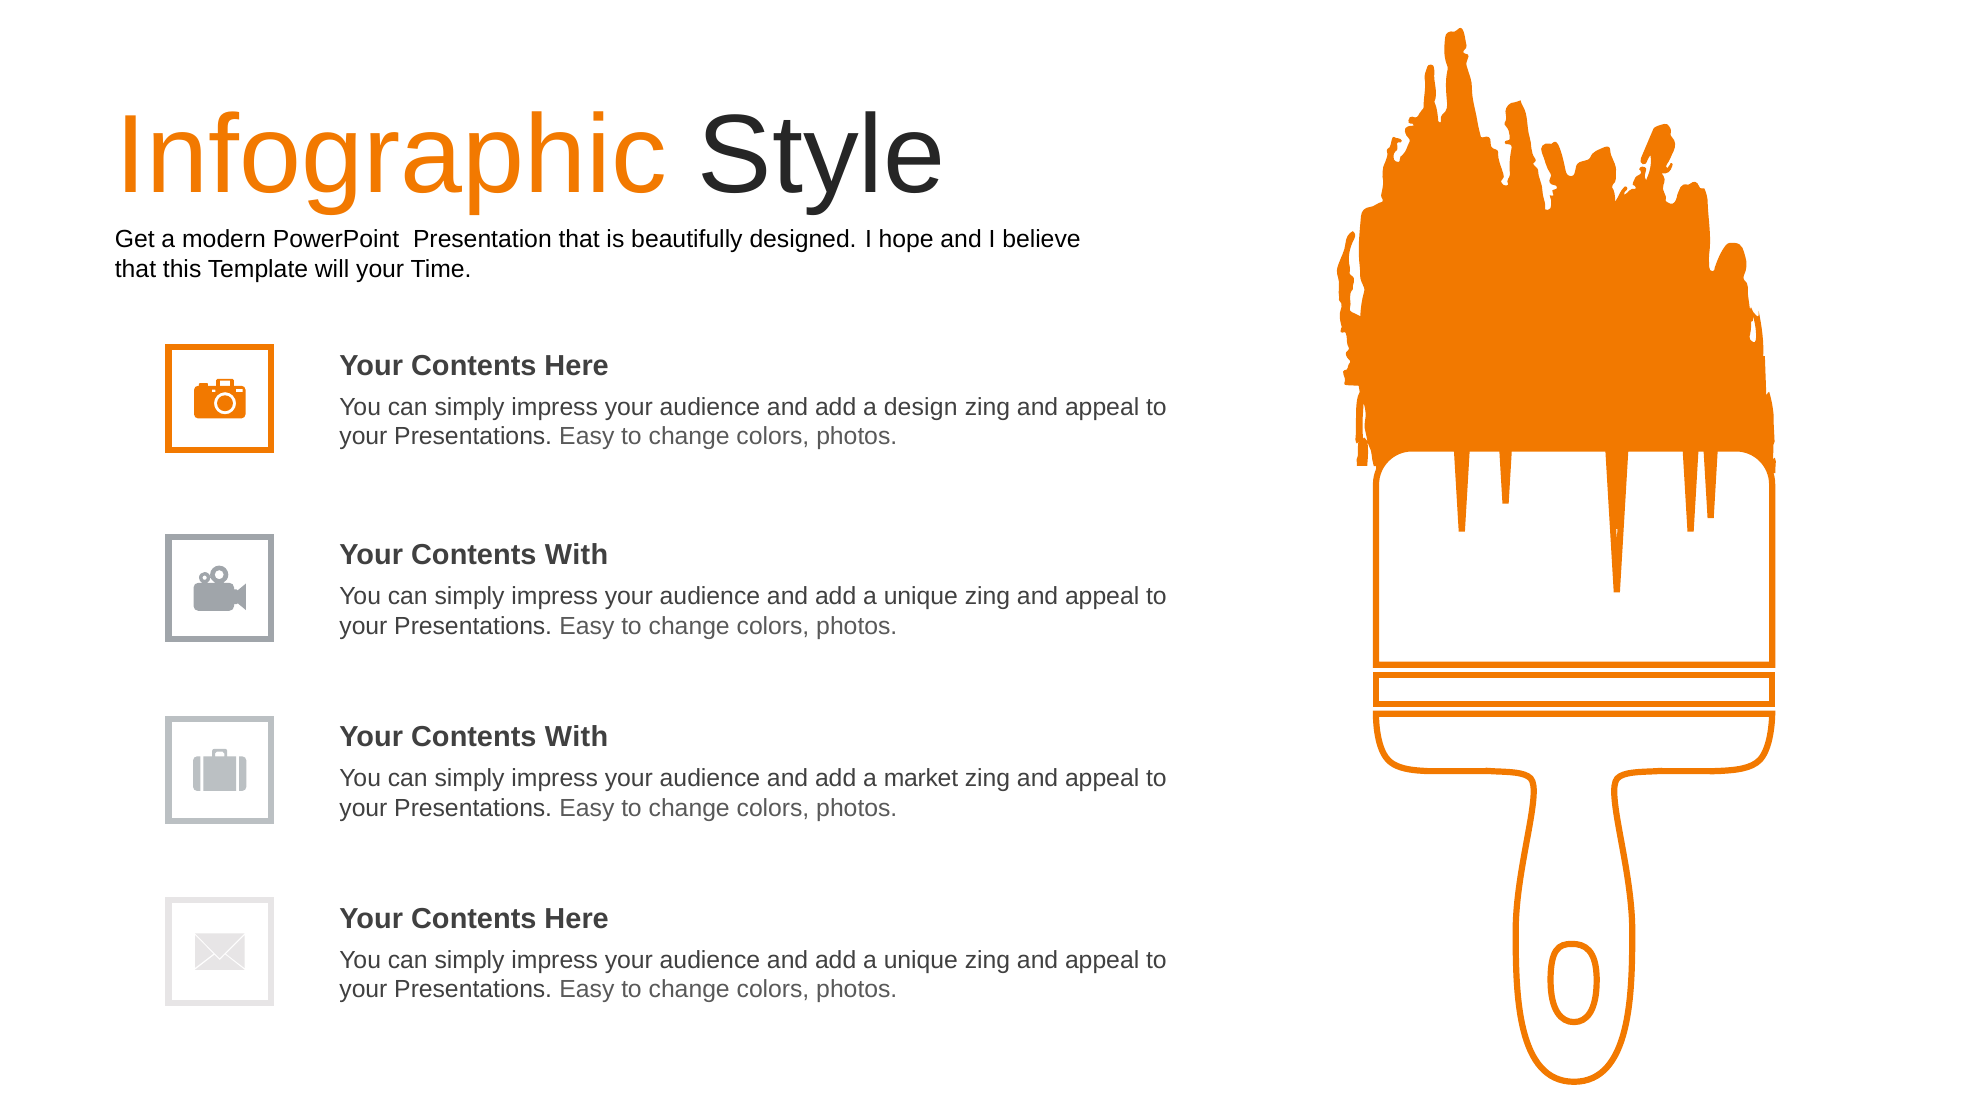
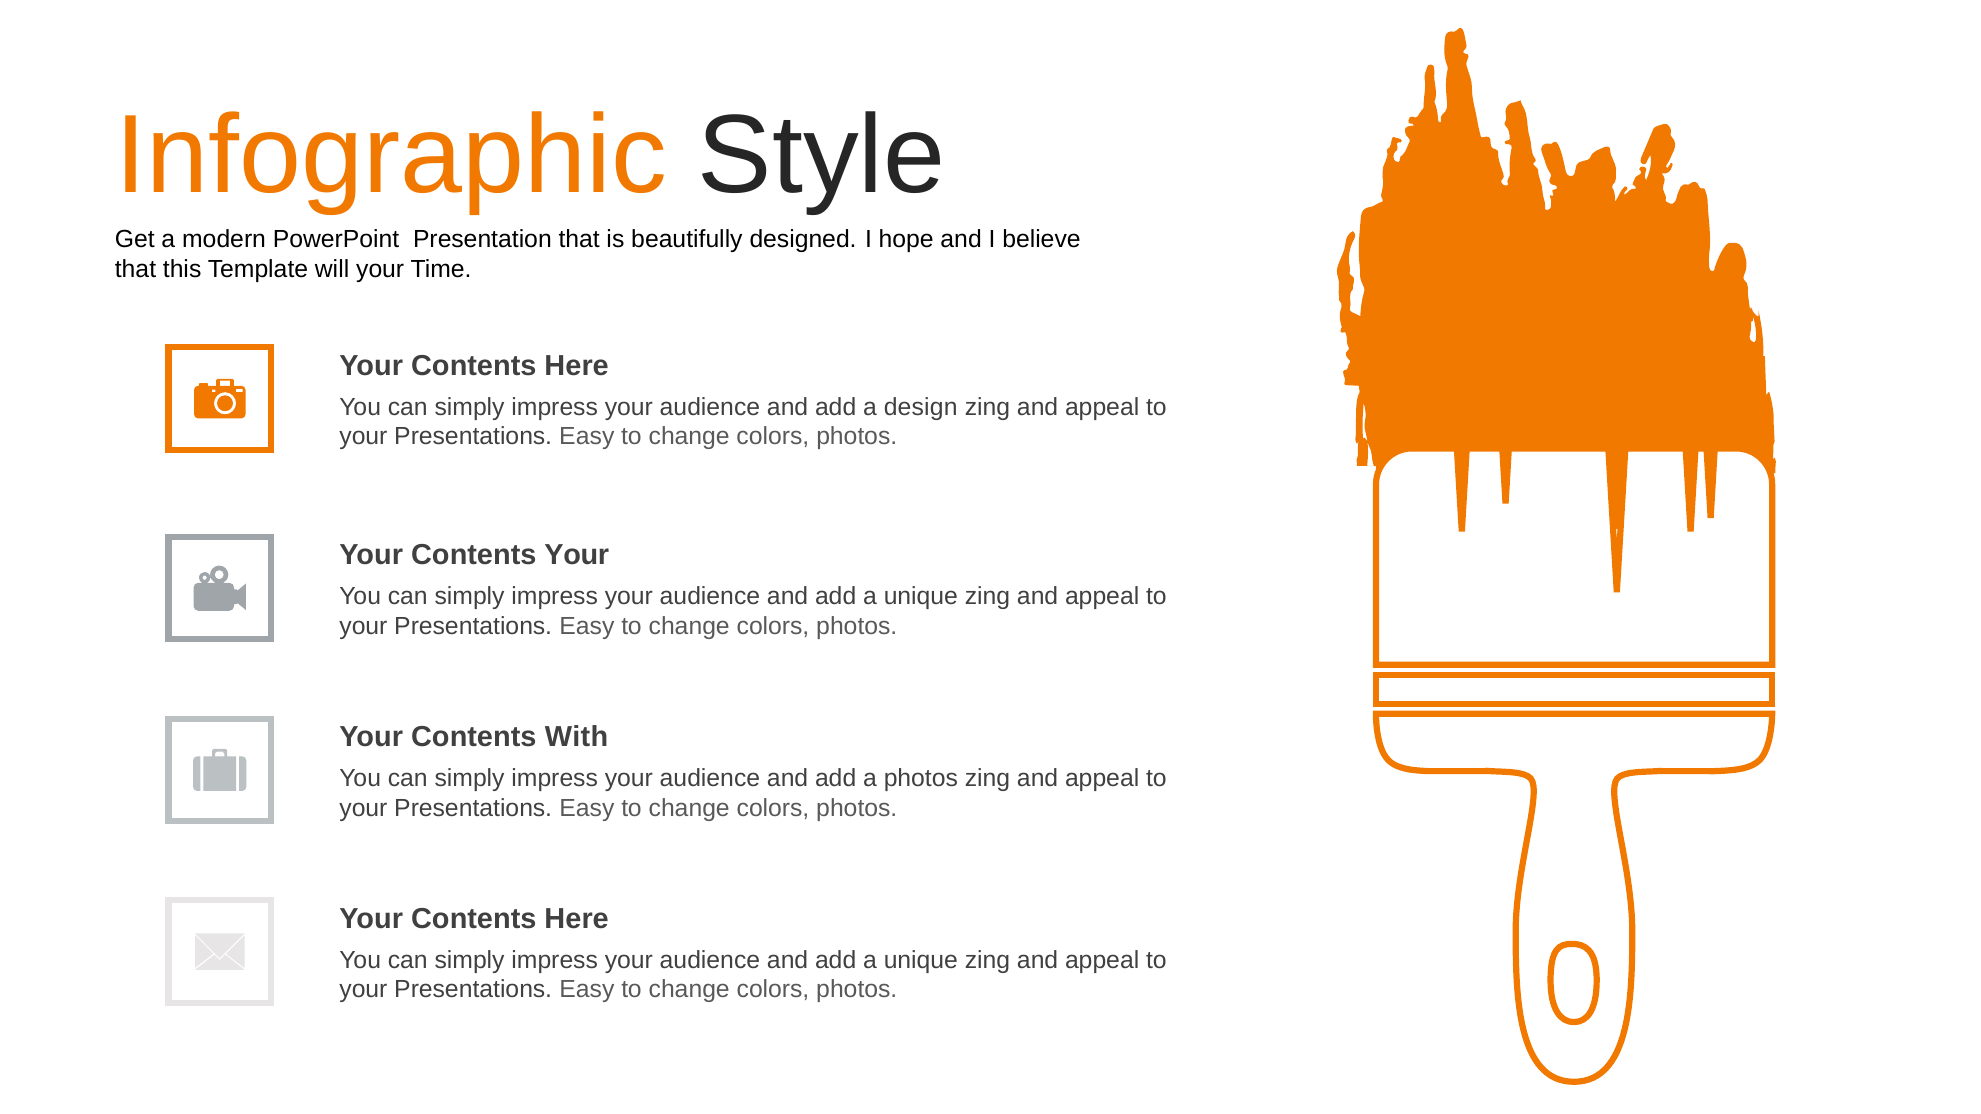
With: With -> Your (577, 555)
a market: market -> photos (921, 779)
